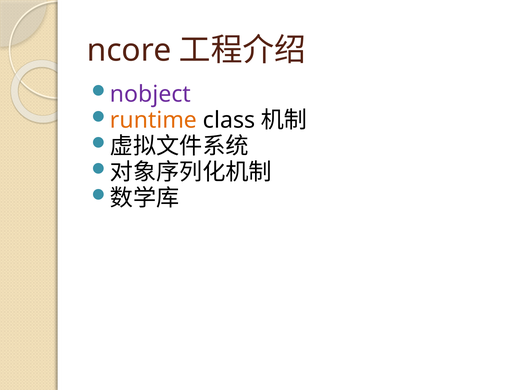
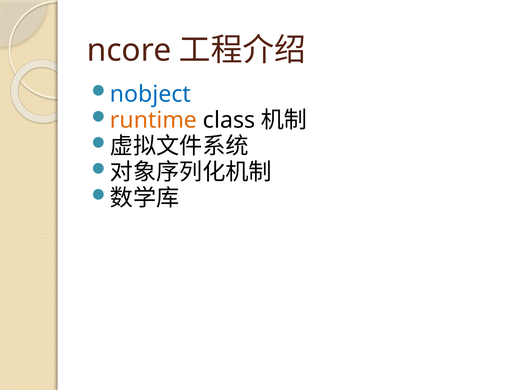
nobject colour: purple -> blue (150, 94)
